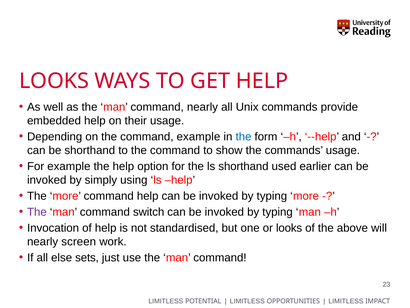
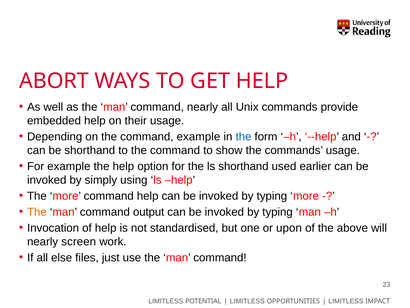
LOOKS: LOOKS -> ABORT (54, 81)
The colour: purple -> orange (37, 212)
switch: switch -> output (149, 212)
or looks: looks -> upon (289, 228)
sets: sets -> files (87, 257)
